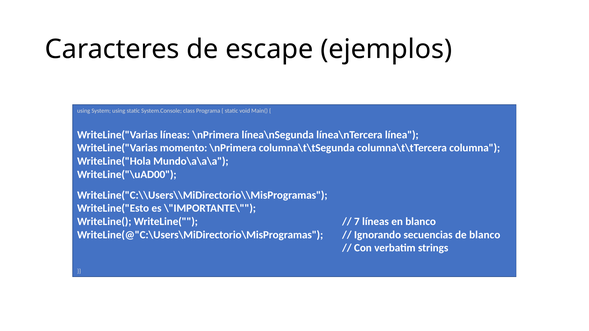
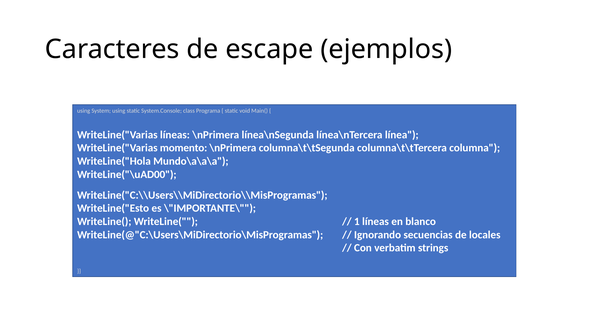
7: 7 -> 1 (357, 222)
de blanco: blanco -> locales (485, 235)
